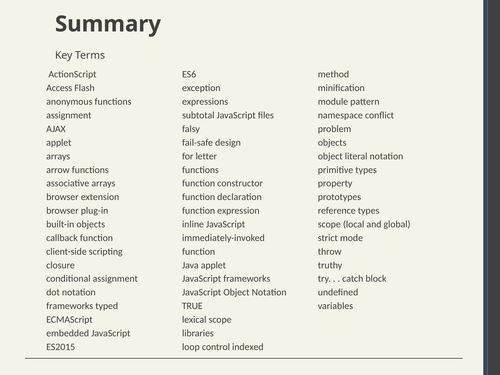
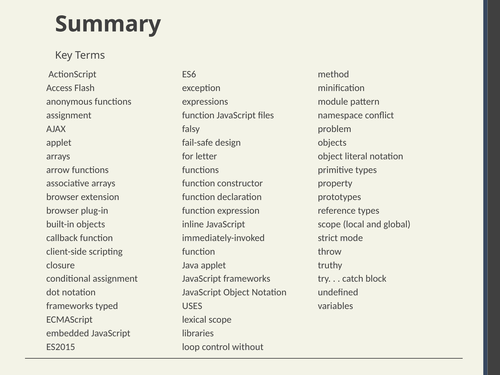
subtotal: subtotal -> function (198, 115)
TRUE: TRUE -> USES (192, 306)
indexed: indexed -> without (248, 347)
